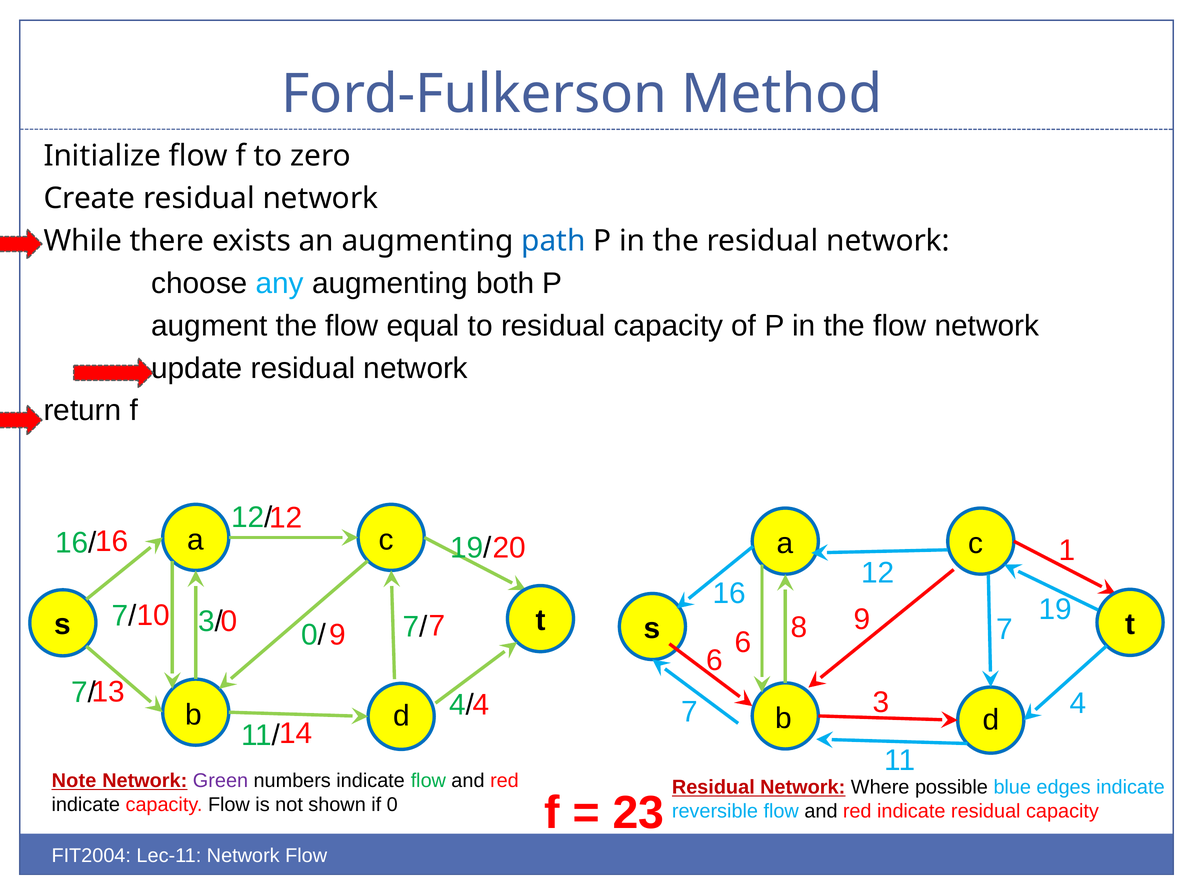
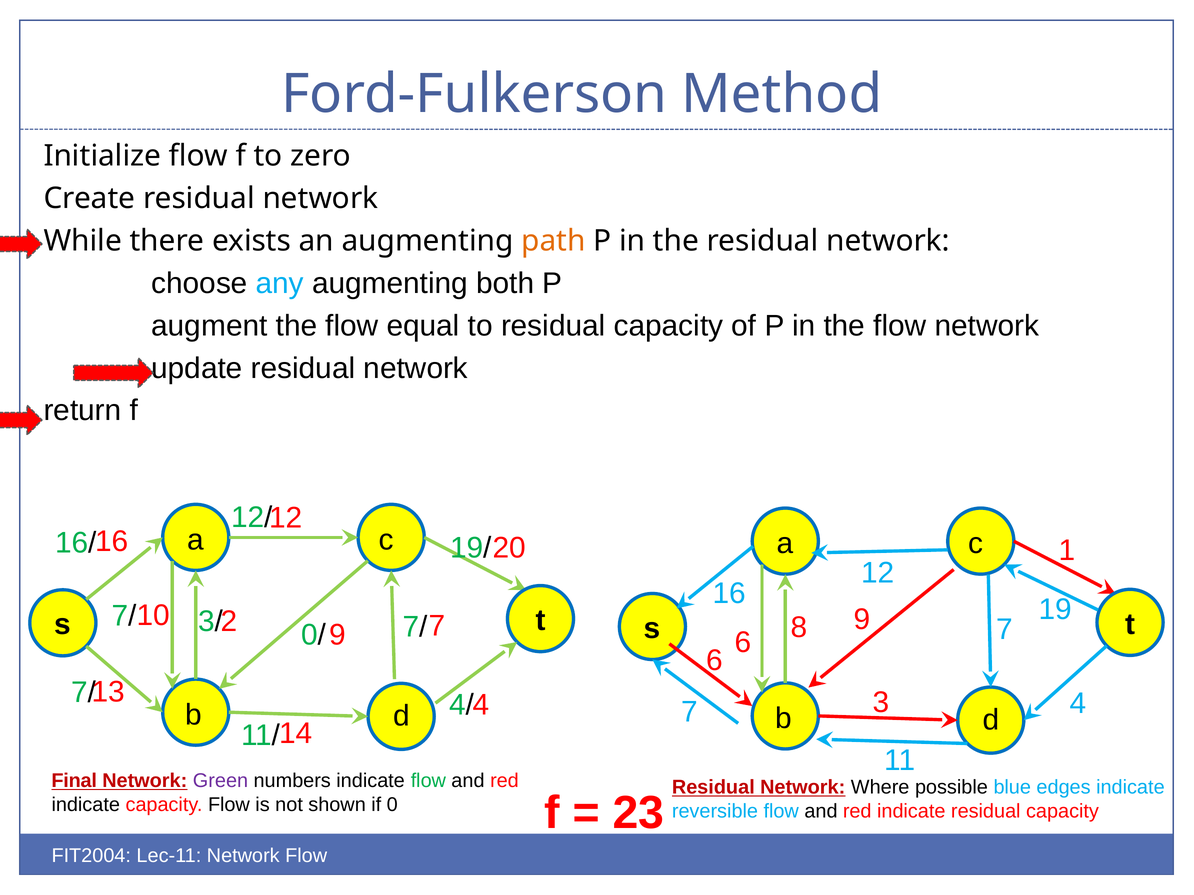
path colour: blue -> orange (553, 241)
10 0: 0 -> 2 (229, 622)
Note: Note -> Final (74, 781)
